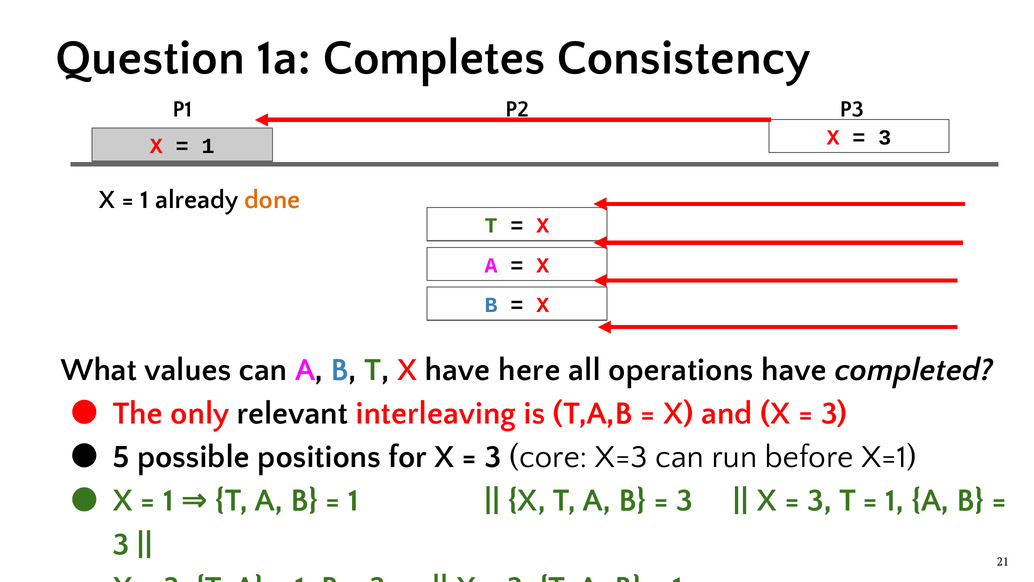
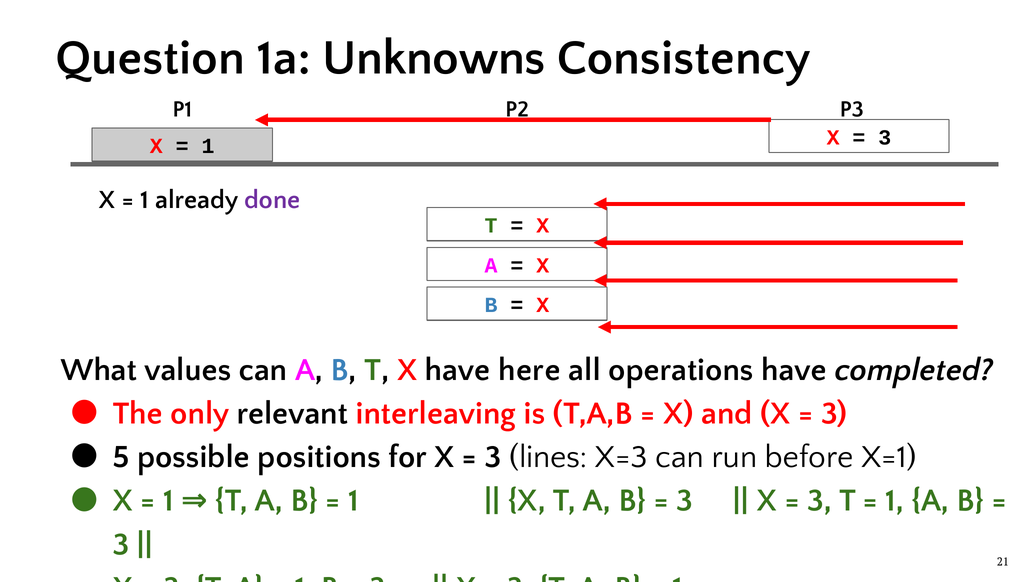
Completes: Completes -> Unknowns (434, 57)
done colour: orange -> purple (272, 200)
core: core -> lines (548, 457)
